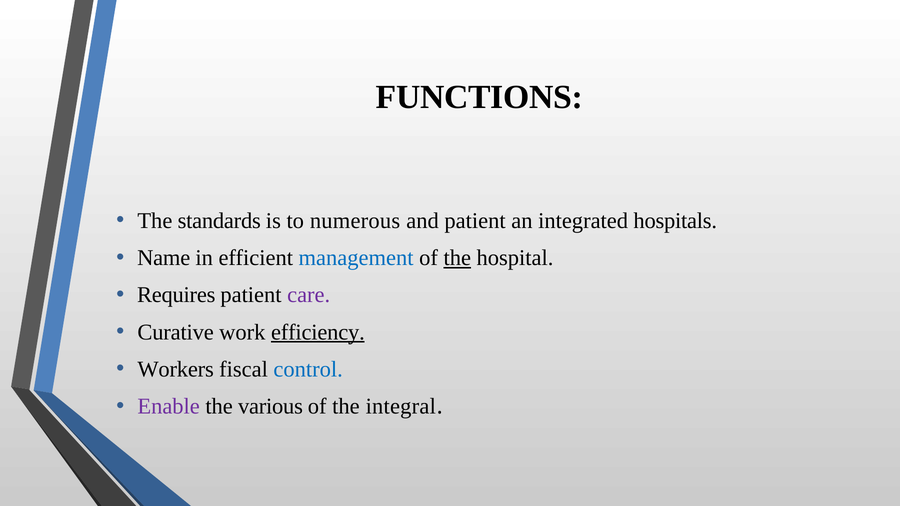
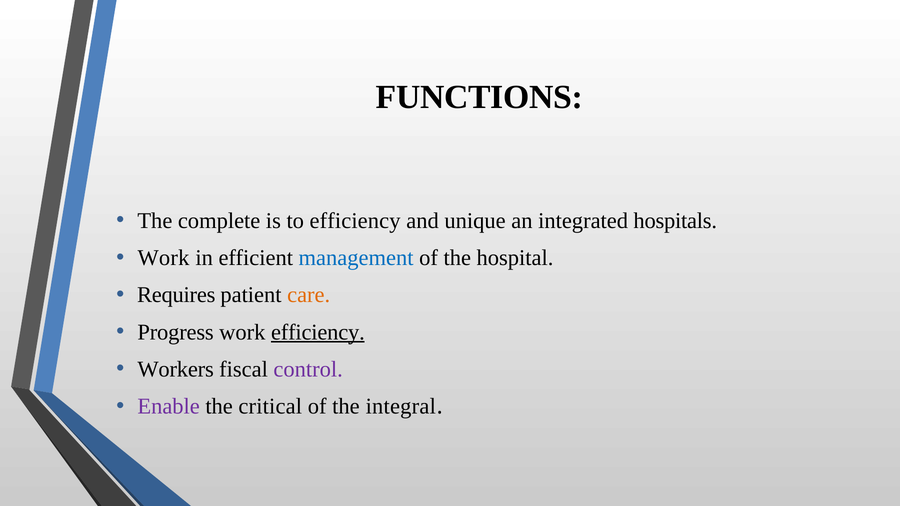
standards: standards -> complete (219, 221)
to numerous: numerous -> efficiency (355, 221)
and patient: patient -> unique (475, 221)
Name: Name -> Work (163, 258)
the underline: present -> none (457, 258)
care colour: purple -> orange (309, 295)
Curative: Curative -> Progress (176, 332)
control colour: blue -> purple (308, 369)
various: various -> critical (270, 407)
